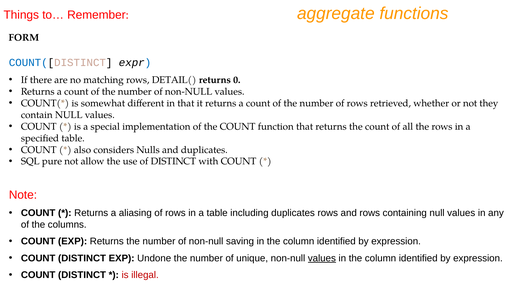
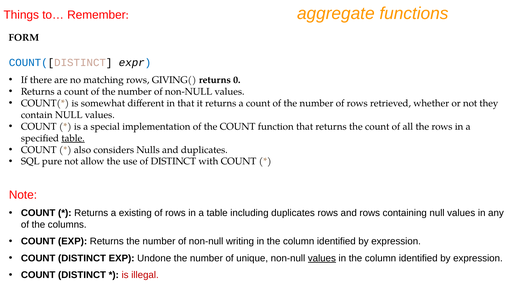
DETAIL(: DETAIL( -> GIVING( (174, 80)
table underline: none -> present (73, 138)
aliasing: aliasing -> existing (135, 213)
saving: saving -> writing (240, 241)
